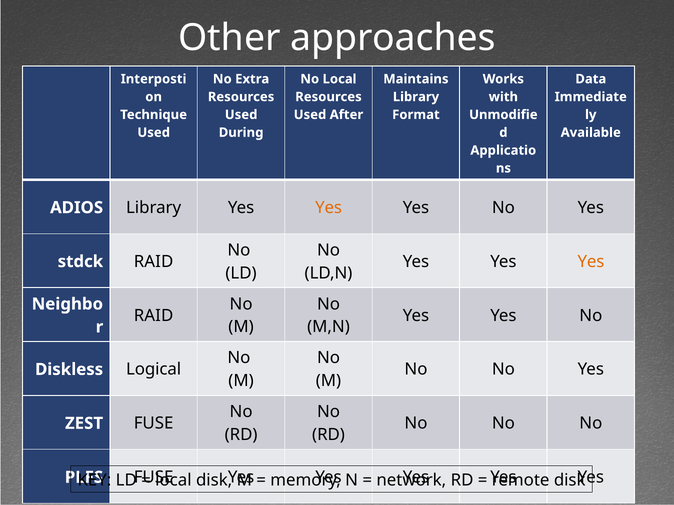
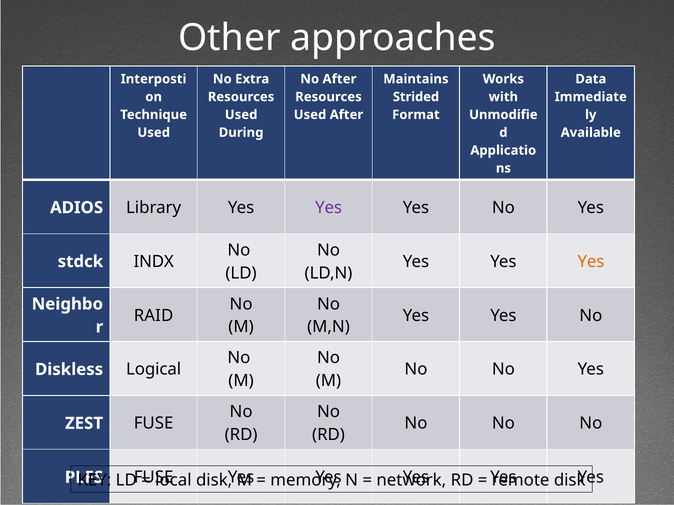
No Local: Local -> After (340, 79)
Library: Library -> Strided (416, 97)
Yes colour: orange -> purple (329, 208)
stdck RAID: RAID -> INDX (154, 262)
